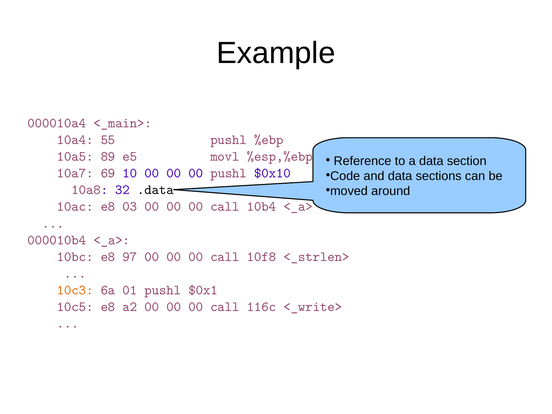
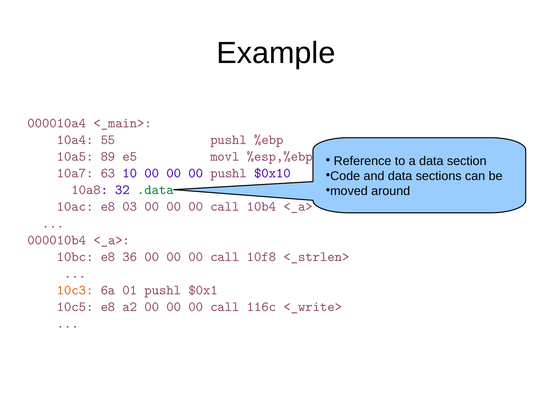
69: 69 -> 63 (108, 173)
.data colour: black -> green (156, 190)
97: 97 -> 36 (130, 256)
